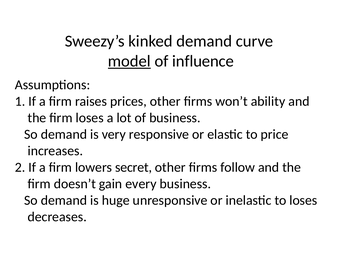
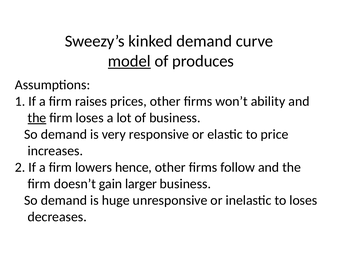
influence: influence -> produces (203, 61)
the underline: none -> present (37, 118)
secret: secret -> hence (134, 168)
every: every -> larger (141, 184)
